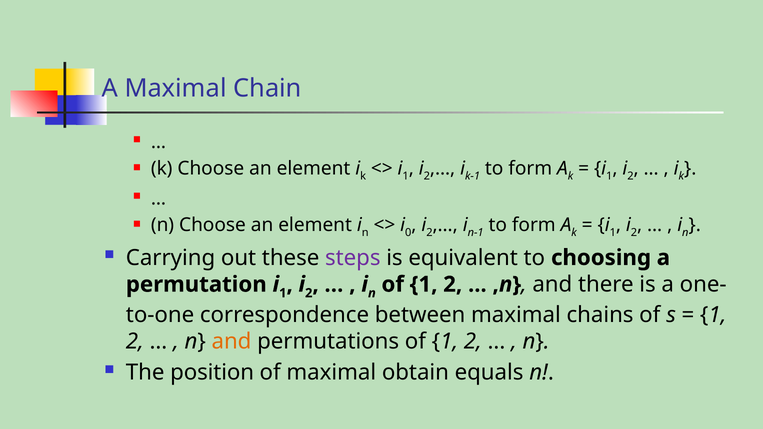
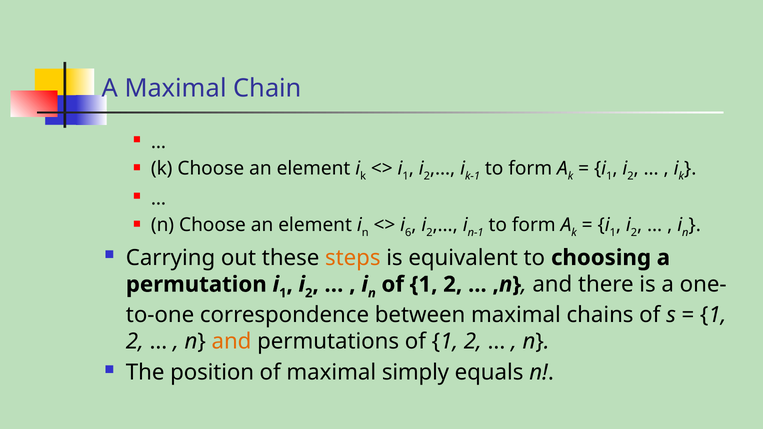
0: 0 -> 6 (408, 233)
steps colour: purple -> orange (353, 258)
obtain: obtain -> simply (415, 373)
